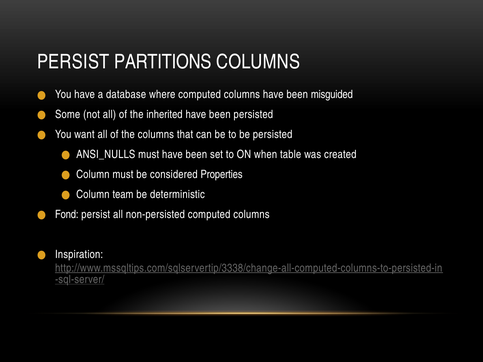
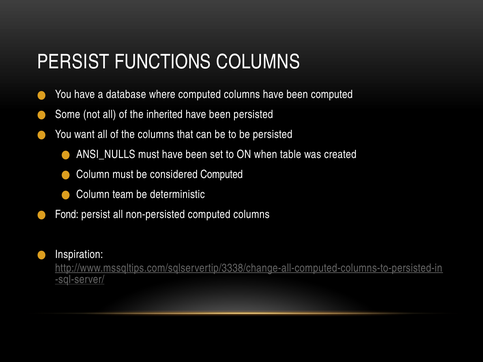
PARTITIONS: PARTITIONS -> FUNCTIONS (163, 62)
been misguided: misguided -> computed (332, 95)
considered Properties: Properties -> Computed (222, 175)
